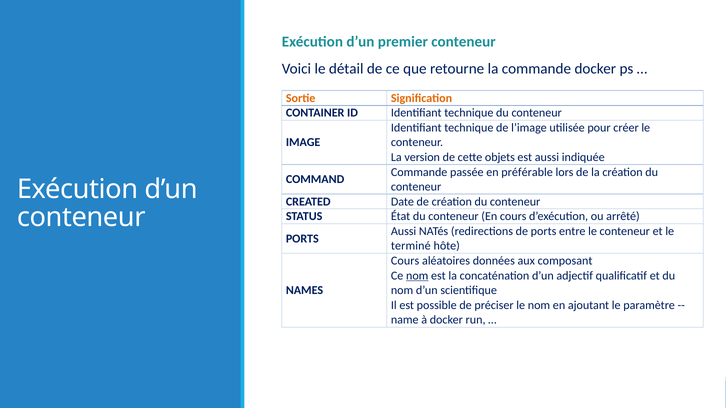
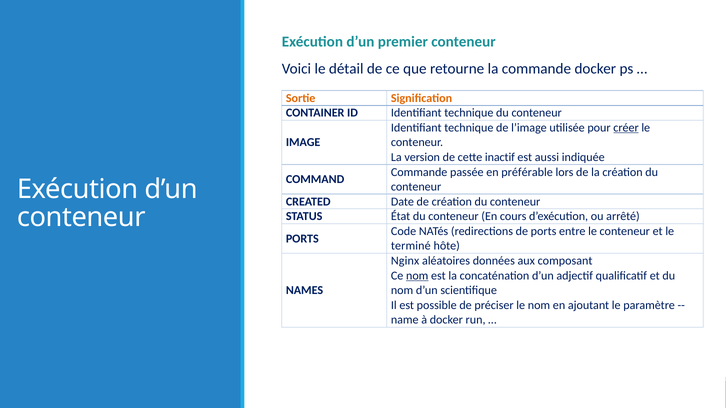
créer underline: none -> present (626, 128)
objets: objets -> inactif (500, 157)
Aussi: Aussi -> Code (404, 231)
Cours: Cours -> Nginx (405, 261)
